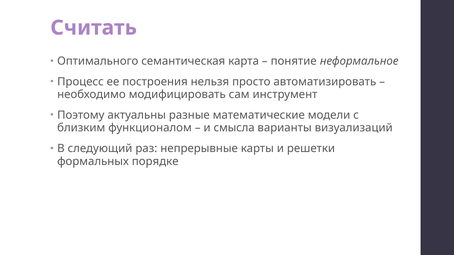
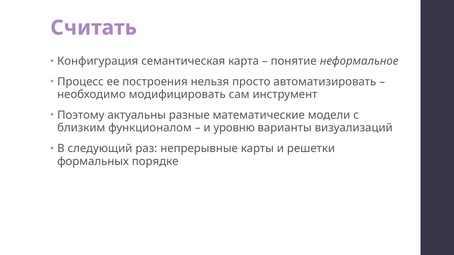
Оптимального: Оптимального -> Конфигурация (98, 61)
смысла: смысла -> уровню (234, 128)
